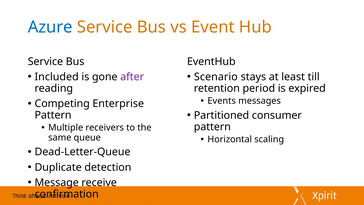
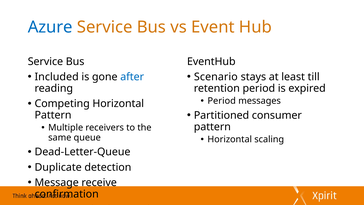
after colour: purple -> blue (132, 77)
Events: Events -> Period (222, 101)
Competing Enterprise: Enterprise -> Horizontal (118, 104)
